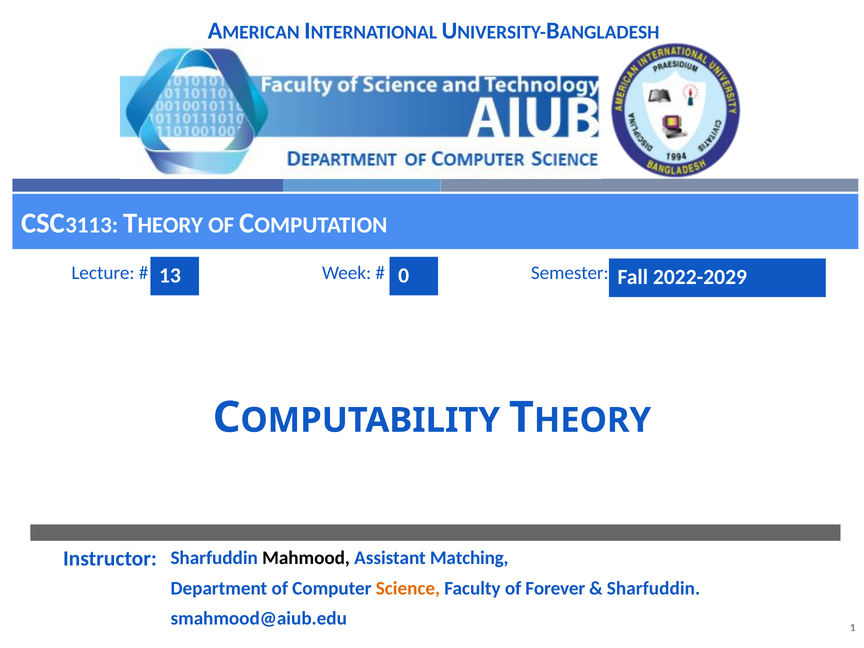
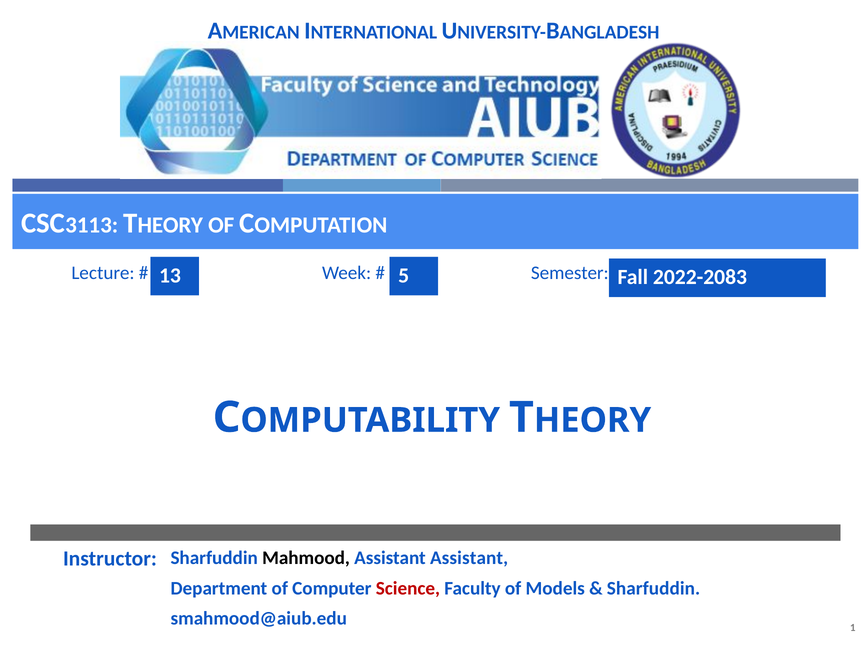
0: 0 -> 5 (404, 276)
2022-2029: 2022-2029 -> 2022-2083 (700, 277)
Assistant Matching: Matching -> Assistant (469, 558)
Science colour: orange -> red (408, 588)
Forever: Forever -> Models (555, 588)
